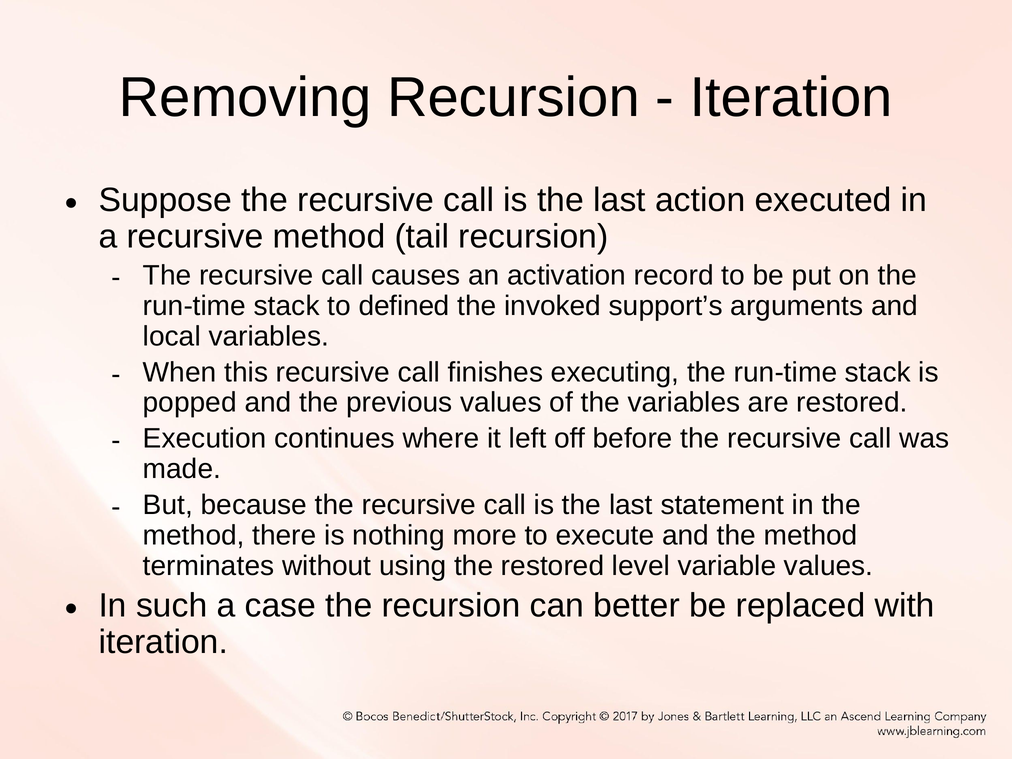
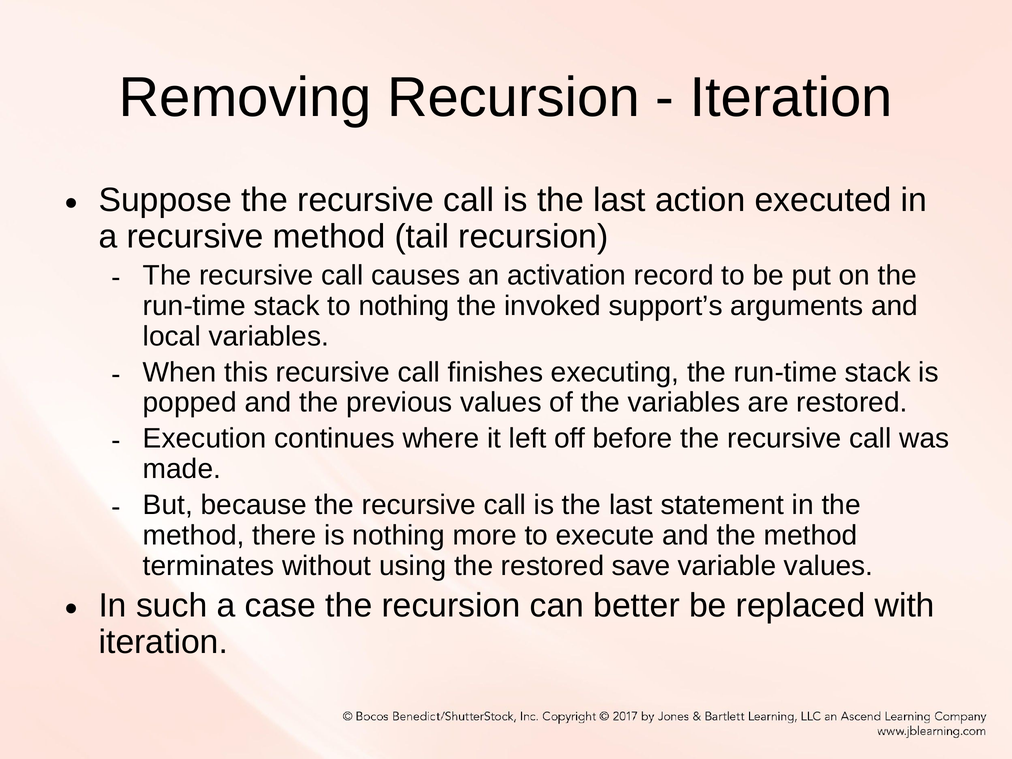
to defined: defined -> nothing (404, 306)
level: level -> save (641, 566)
